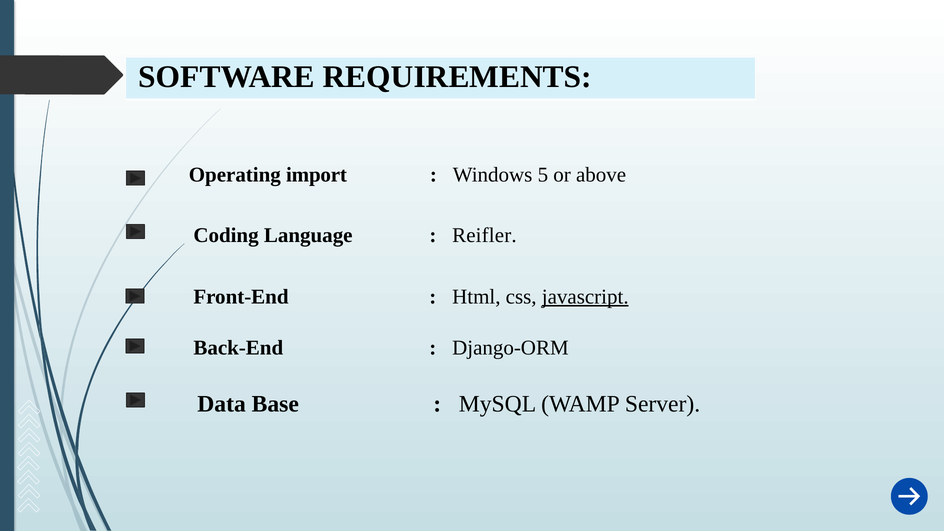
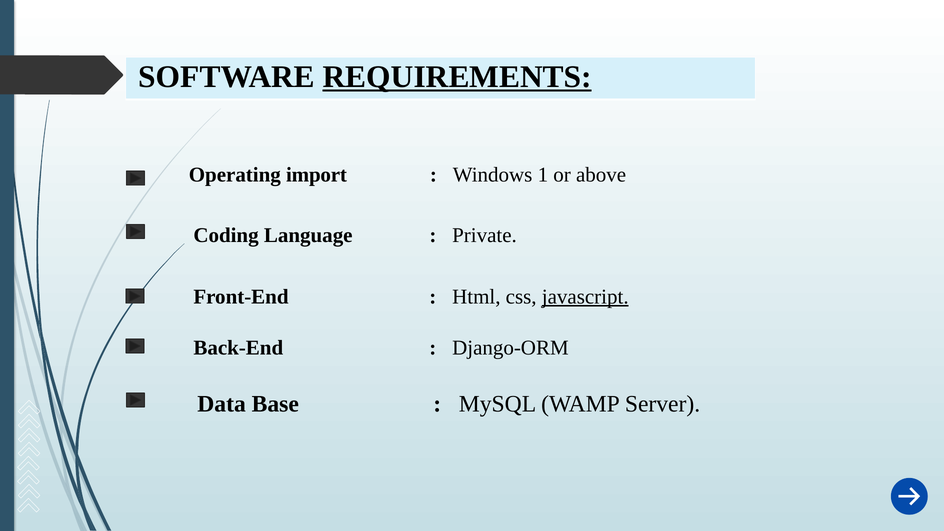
REQUIREMENTS underline: none -> present (457, 77)
5: 5 -> 1 (543, 175)
Reifler: Reifler -> Private (484, 235)
